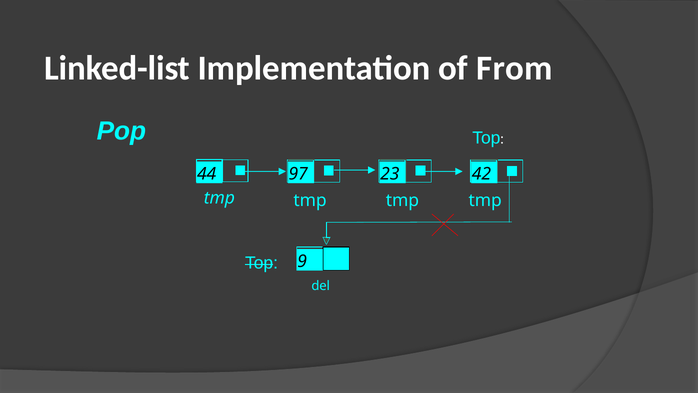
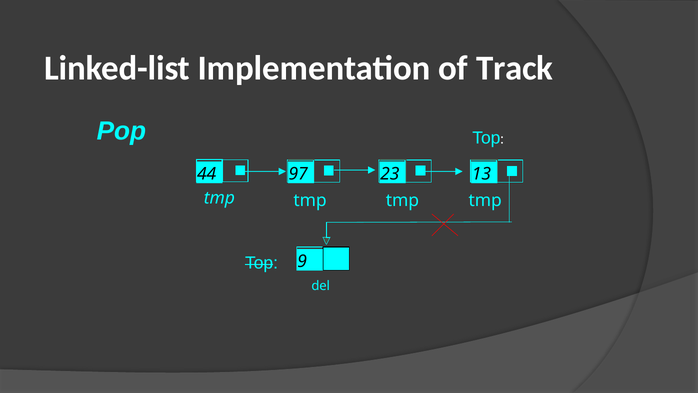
From: From -> Track (515, 68)
42: 42 -> 13 (481, 174)
